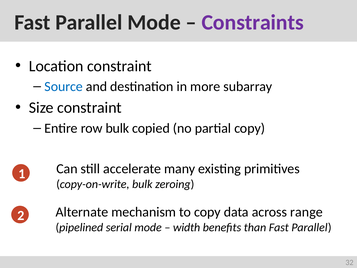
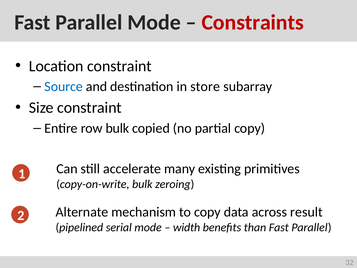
Constraints colour: purple -> red (253, 22)
more: more -> store (205, 86)
range: range -> result (307, 212)
